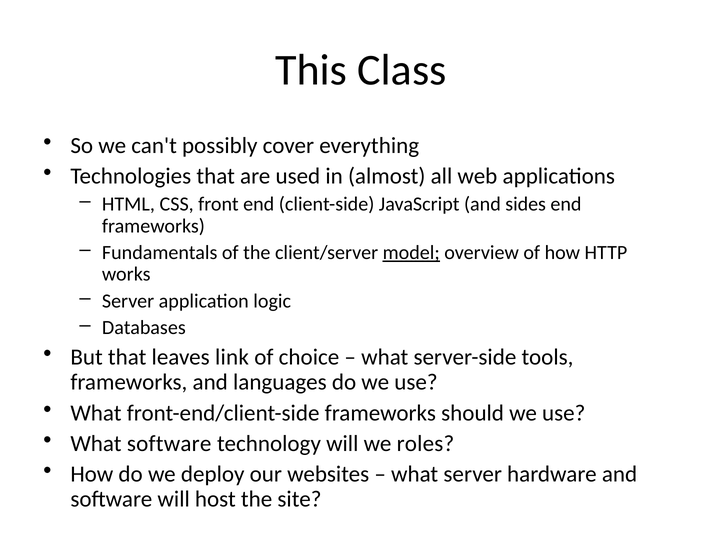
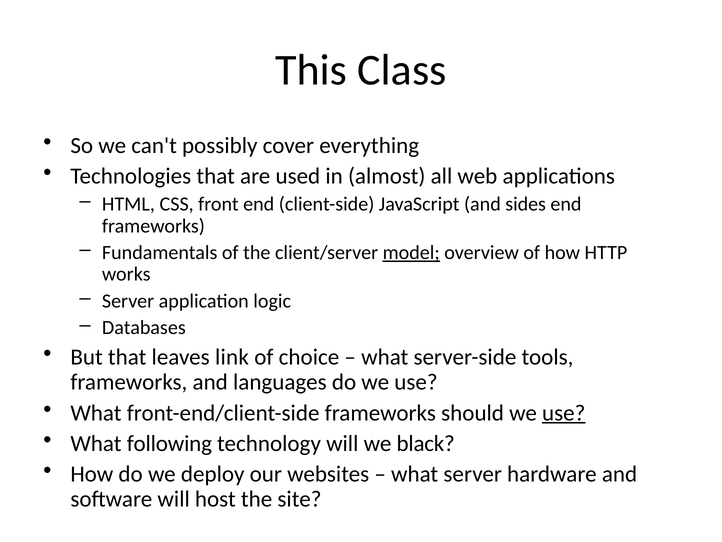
use underline: none -> present (564, 413)
What software: software -> following (169, 443)
roles: roles -> black (426, 443)
